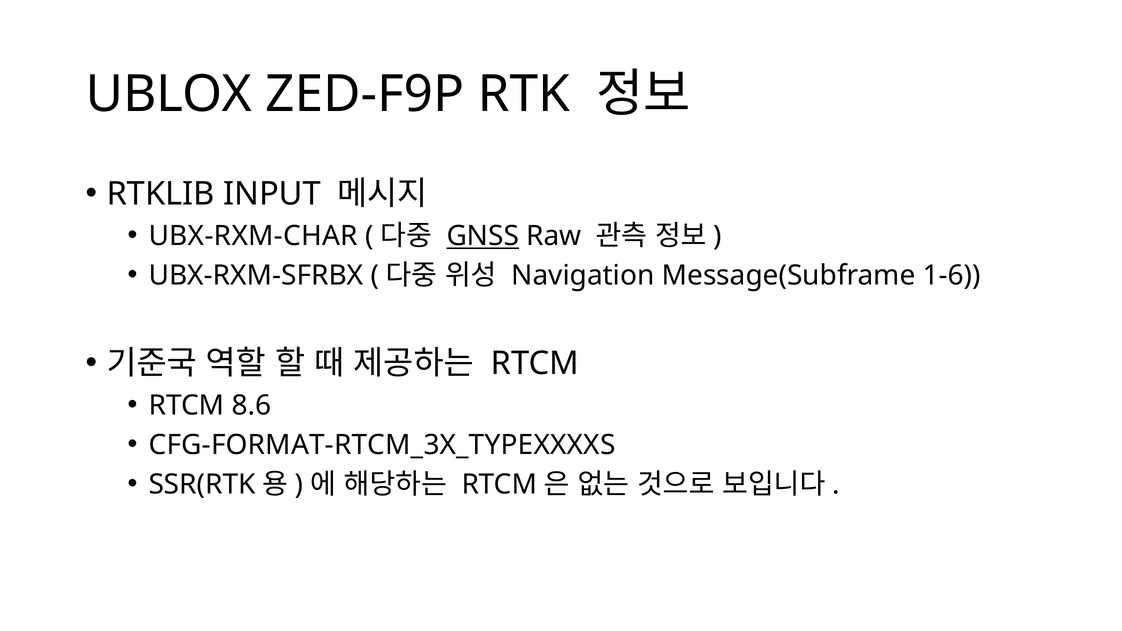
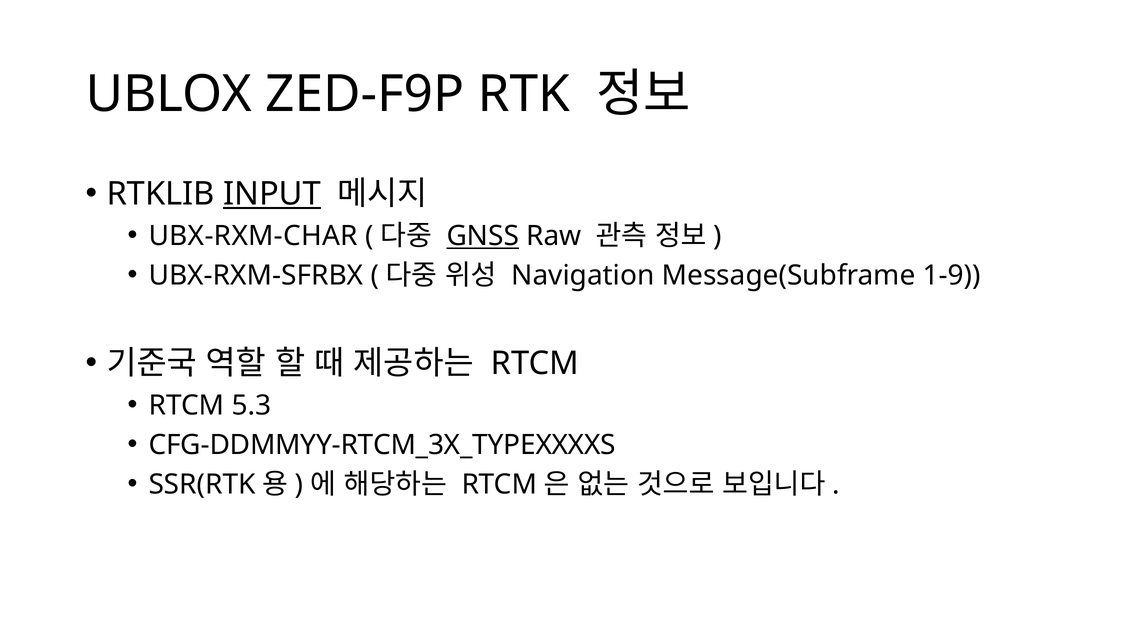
INPUT underline: none -> present (272, 194)
1-6: 1-6 -> 1-9 (952, 276)
8.6: 8.6 -> 5.3 (251, 406)
CFG-FORMAT-RTCM_3X_TYPEXXXXS: CFG-FORMAT-RTCM_3X_TYPEXXXXS -> CFG-DDMMYY-RTCM_3X_TYPEXXXXS (382, 445)
